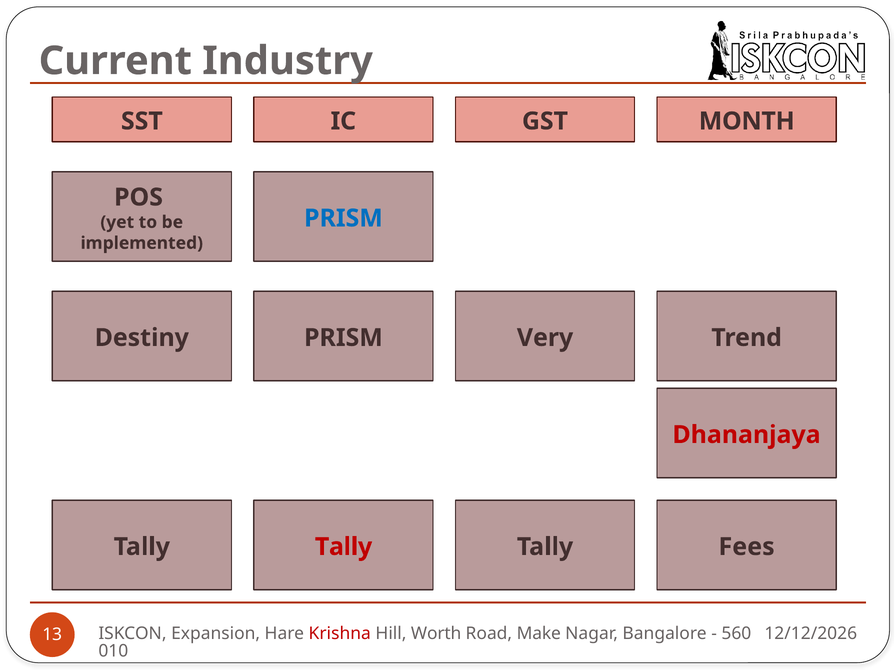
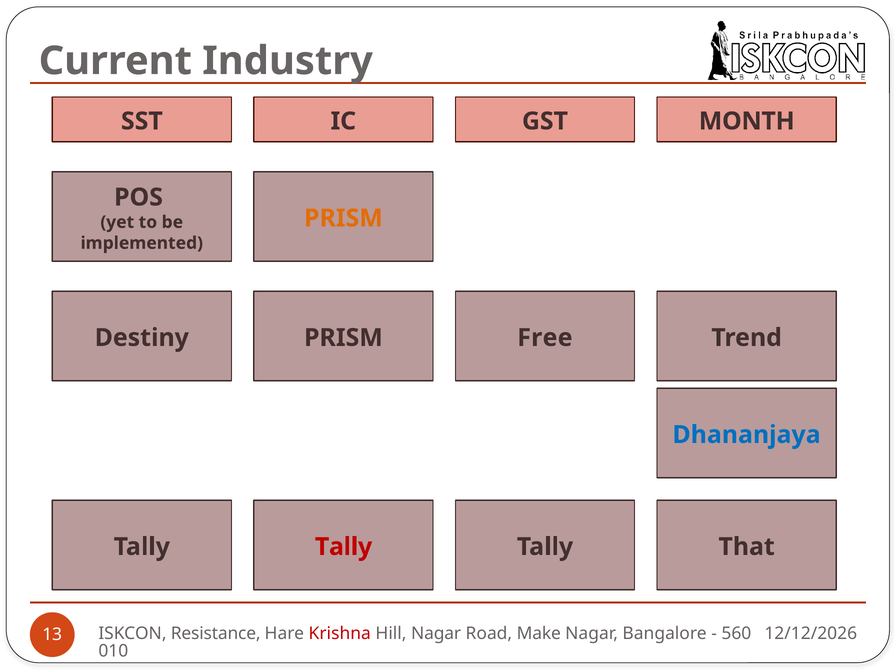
PRISM colour: blue -> orange (343, 218)
Very: Very -> Free (545, 338)
Dhananjaya colour: red -> blue (747, 435)
Fees: Fees -> That (747, 547)
Expansion: Expansion -> Resistance (216, 633)
Hill Worth: Worth -> Nagar (436, 633)
